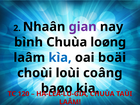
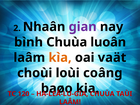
loøng: loøng -> luoân (108, 42)
kìa colour: blue -> orange (60, 58)
boäi: boäi -> vaät (112, 58)
